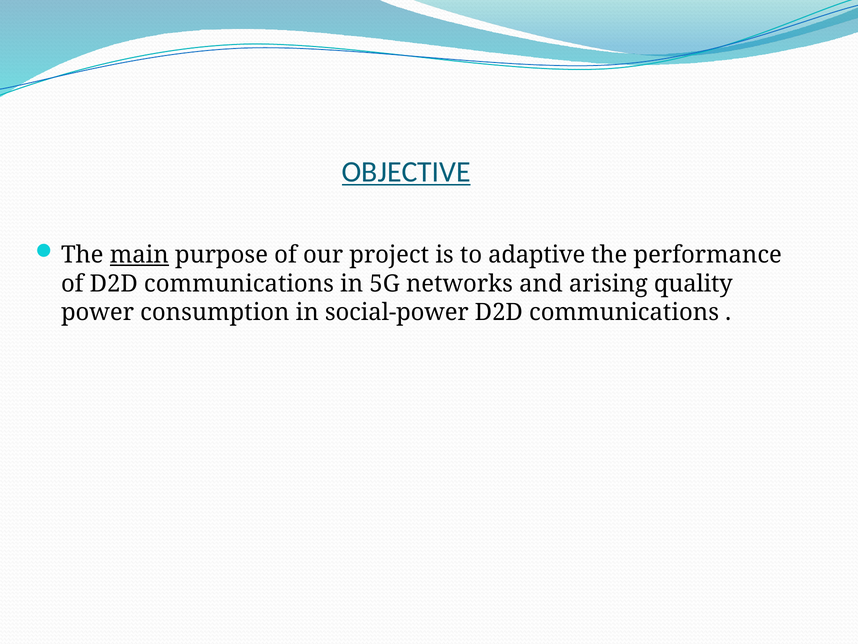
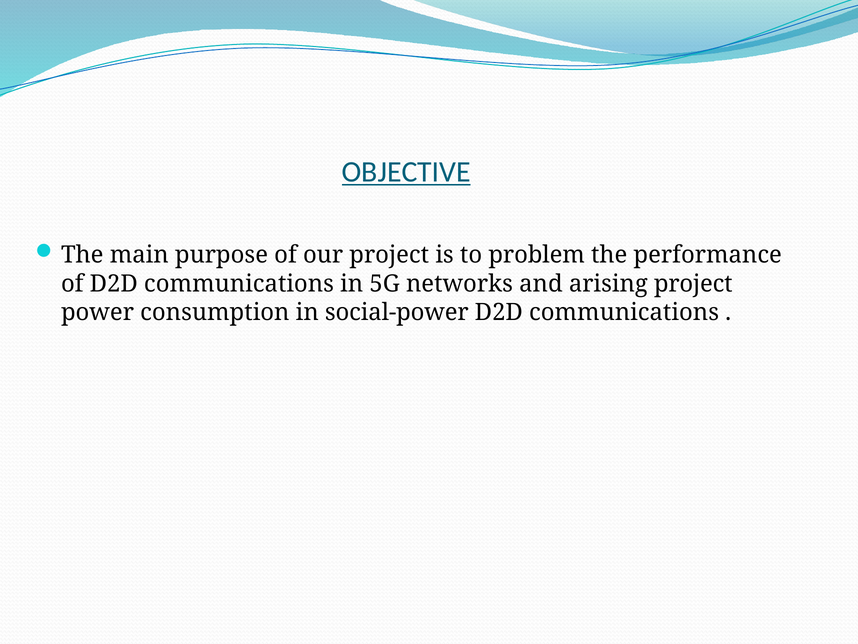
main underline: present -> none (139, 255)
adaptive: adaptive -> problem (537, 255)
arising quality: quality -> project (693, 283)
